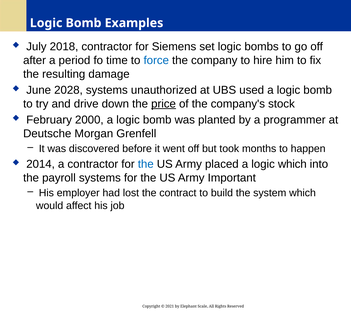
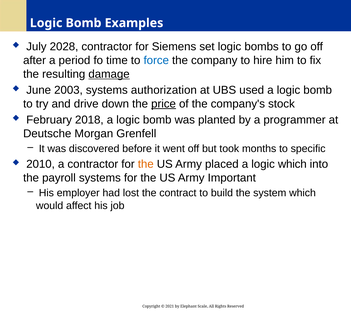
2018: 2018 -> 2028 (64, 47)
damage underline: none -> present (109, 74)
2028: 2028 -> 2003 (68, 90)
unauthorized: unauthorized -> authorization (164, 90)
2000: 2000 -> 2018 (89, 120)
happen: happen -> specific (308, 149)
2014: 2014 -> 2010 (41, 164)
the colour: blue -> orange (146, 164)
